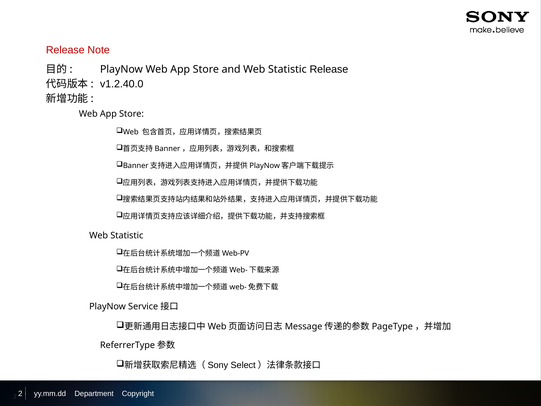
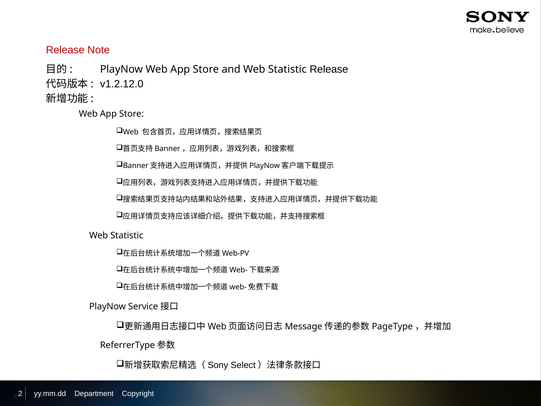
v1.2.40.0: v1.2.40.0 -> v1.2.12.0 (122, 84)
